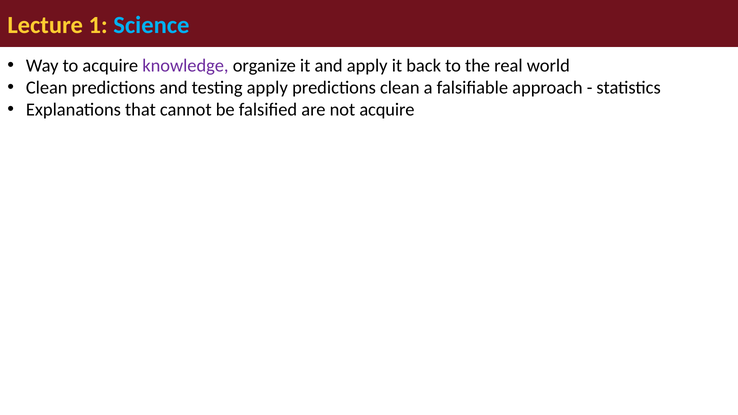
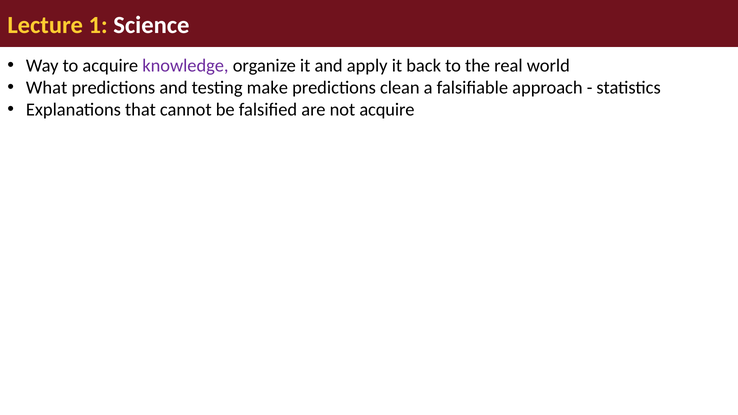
Science colour: light blue -> white (151, 25)
Clean: Clean -> What (47, 88)
testing apply: apply -> make (267, 88)
